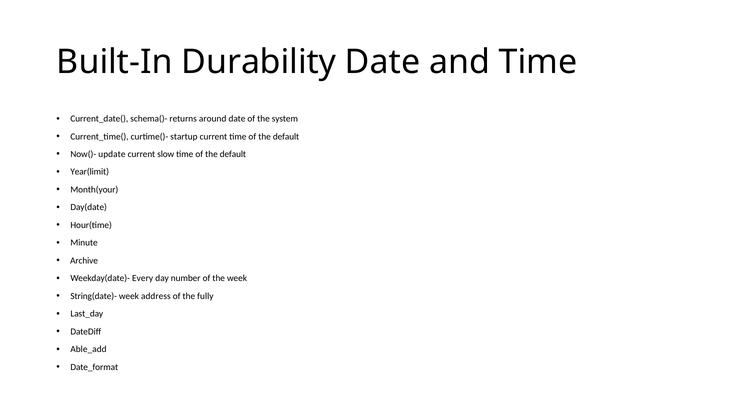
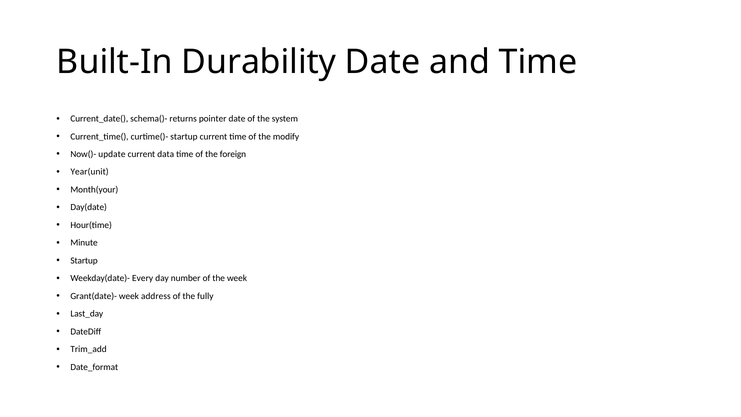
around: around -> pointer (213, 119)
default: default -> modify (286, 136)
slow: slow -> data (166, 154)
default: default -> foreign (233, 154)
Year(limit: Year(limit -> Year(unit (90, 172)
Archive: Archive -> Startup (84, 260)
String(date)-: String(date)- -> Grant(date)- (94, 296)
Able_add: Able_add -> Trim_add (89, 349)
